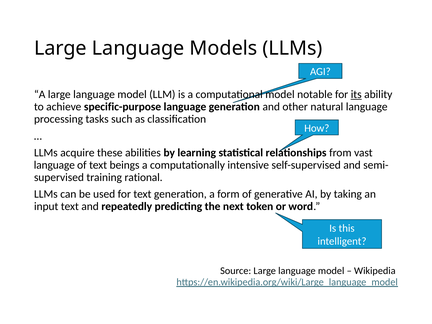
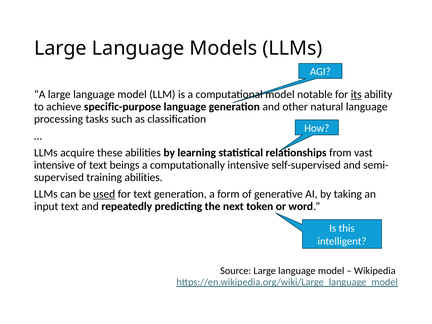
language: language -> intensive (54, 165)
training rational: rational -> abilities (144, 177)
used underline: none -> present (104, 194)
